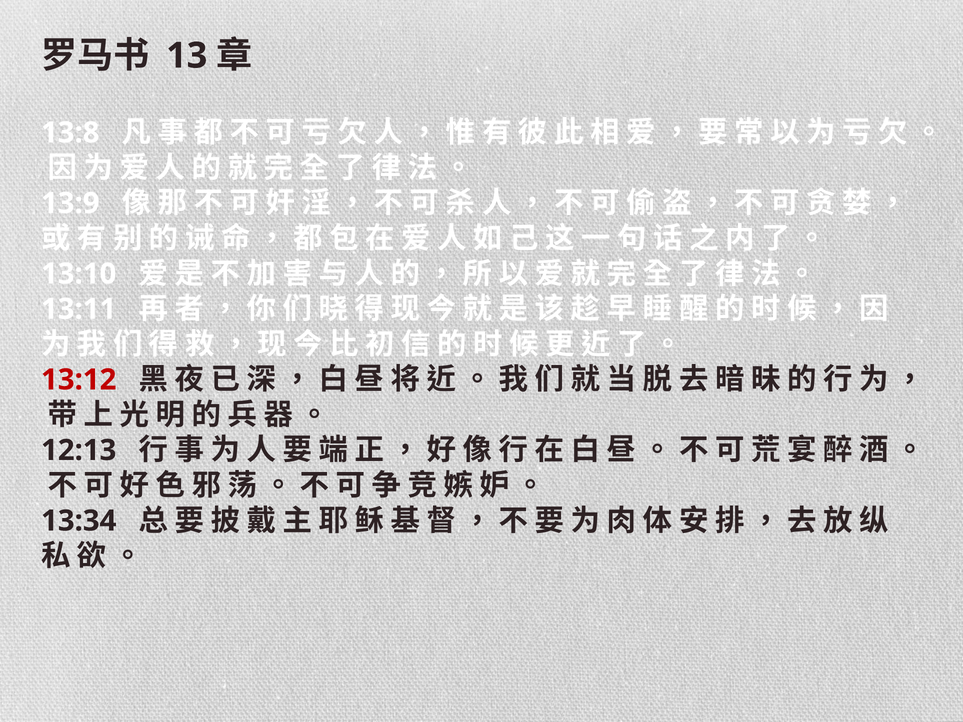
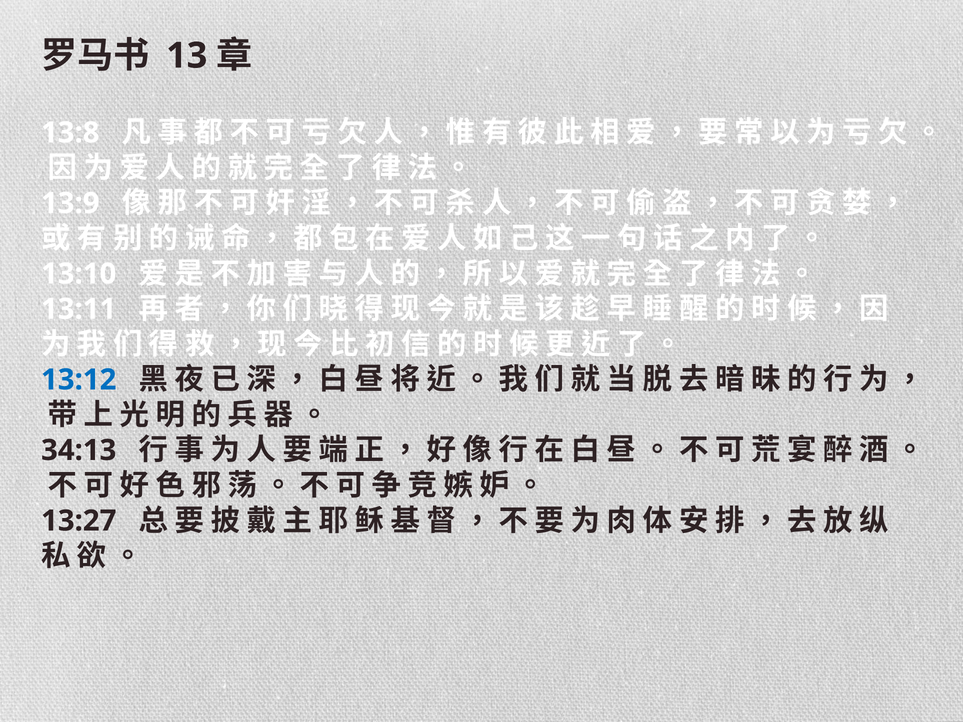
13:12 colour: red -> blue (79, 380)
12:13: 12:13 -> 34:13 (79, 450)
13:34: 13:34 -> 13:27 (79, 521)
